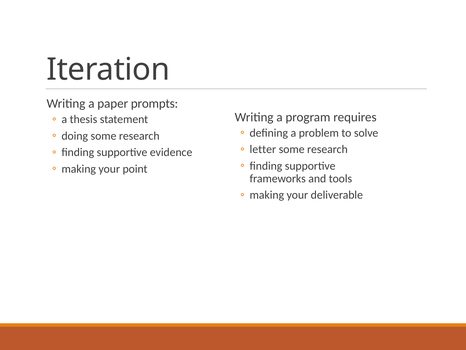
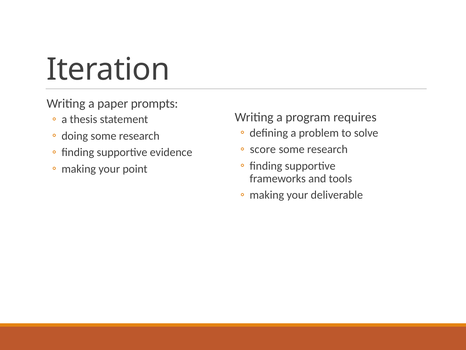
letter: letter -> score (263, 149)
